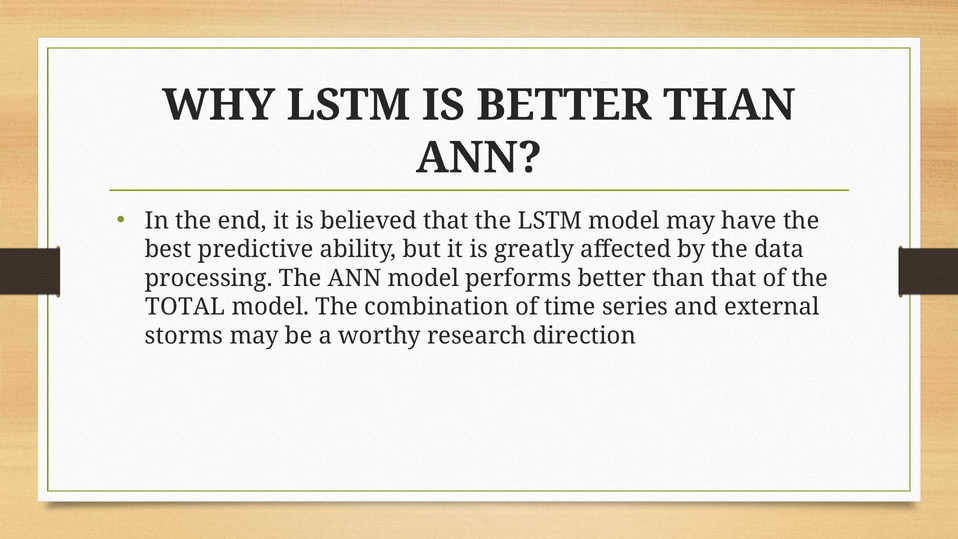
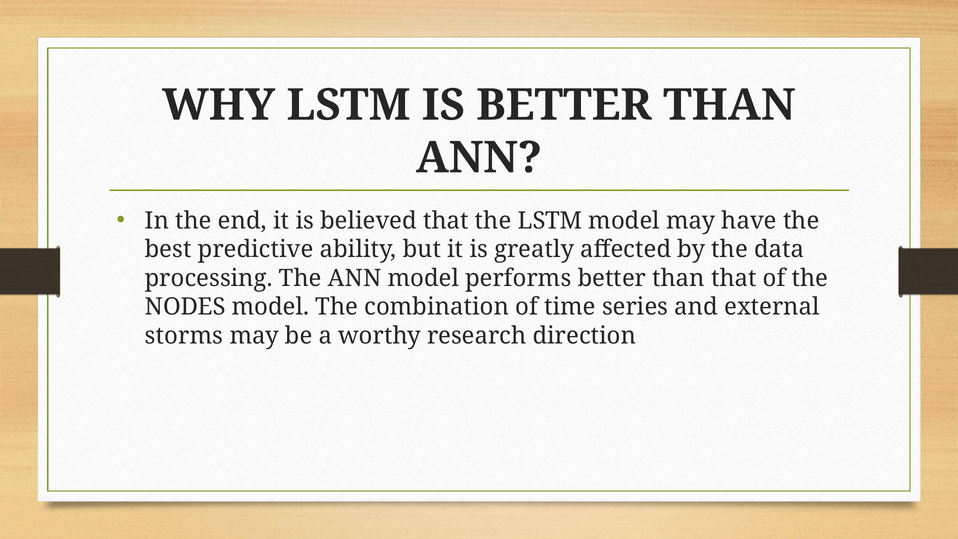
TOTAL: TOTAL -> NODES (185, 307)
